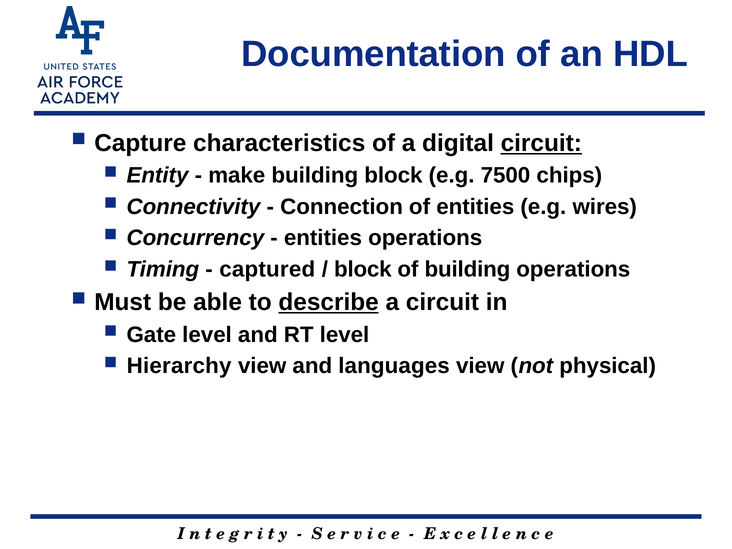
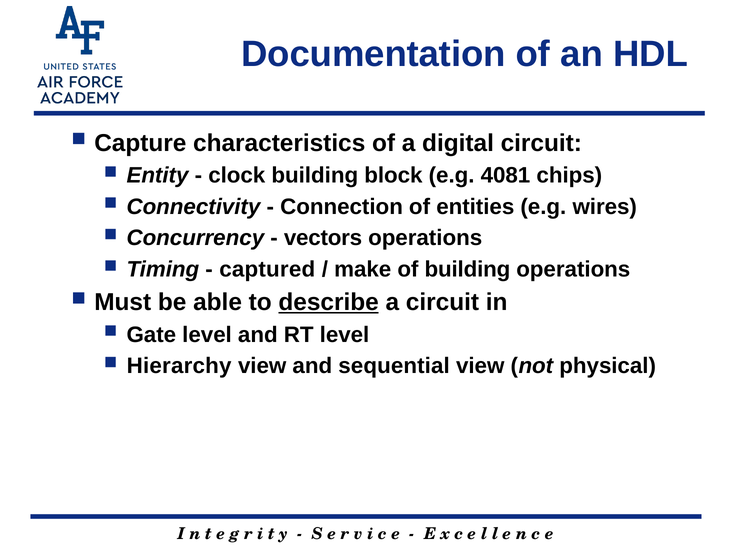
circuit underline: present -> none (541, 143)
make: make -> clock (237, 175)
7500: 7500 -> 4081 (505, 175)
entities: entities -> vectors (323, 238)
block: block -> make (363, 269)
languages: languages -> sequential (394, 366)
